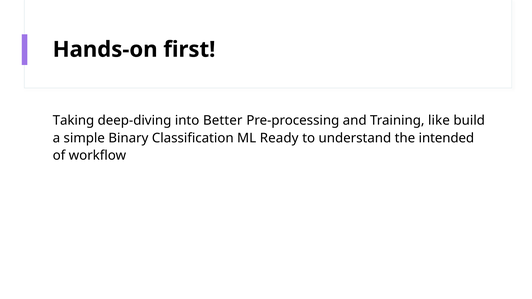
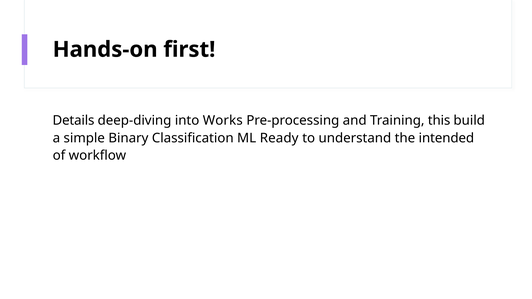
Taking: Taking -> Details (73, 121)
Better: Better -> Works (223, 121)
like: like -> this (439, 121)
